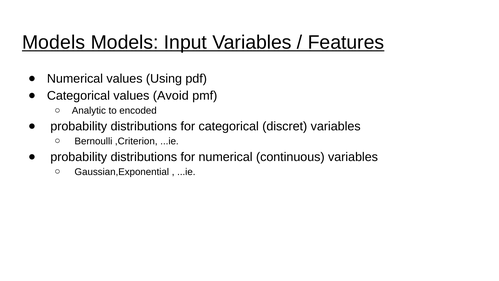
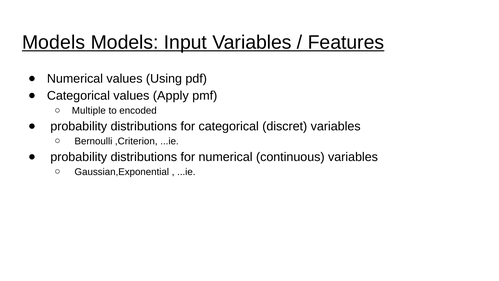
Avoid: Avoid -> Apply (171, 96)
Analytic: Analytic -> Multiple (89, 111)
